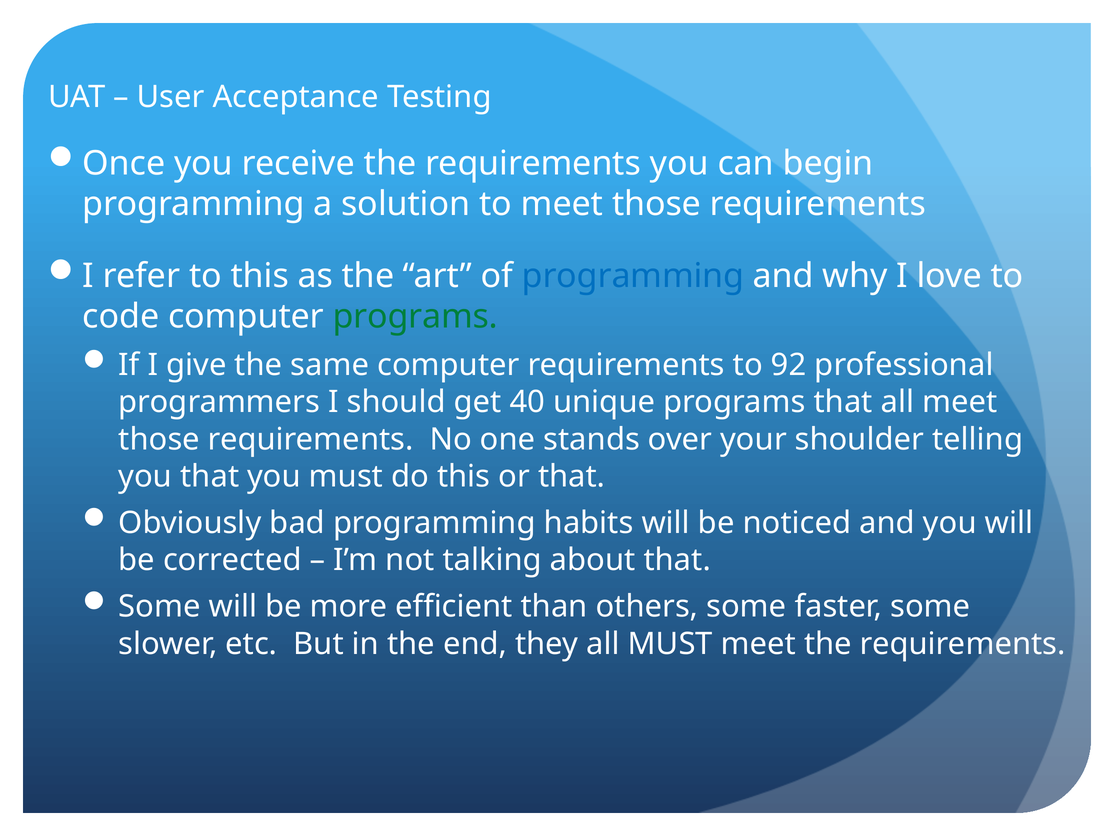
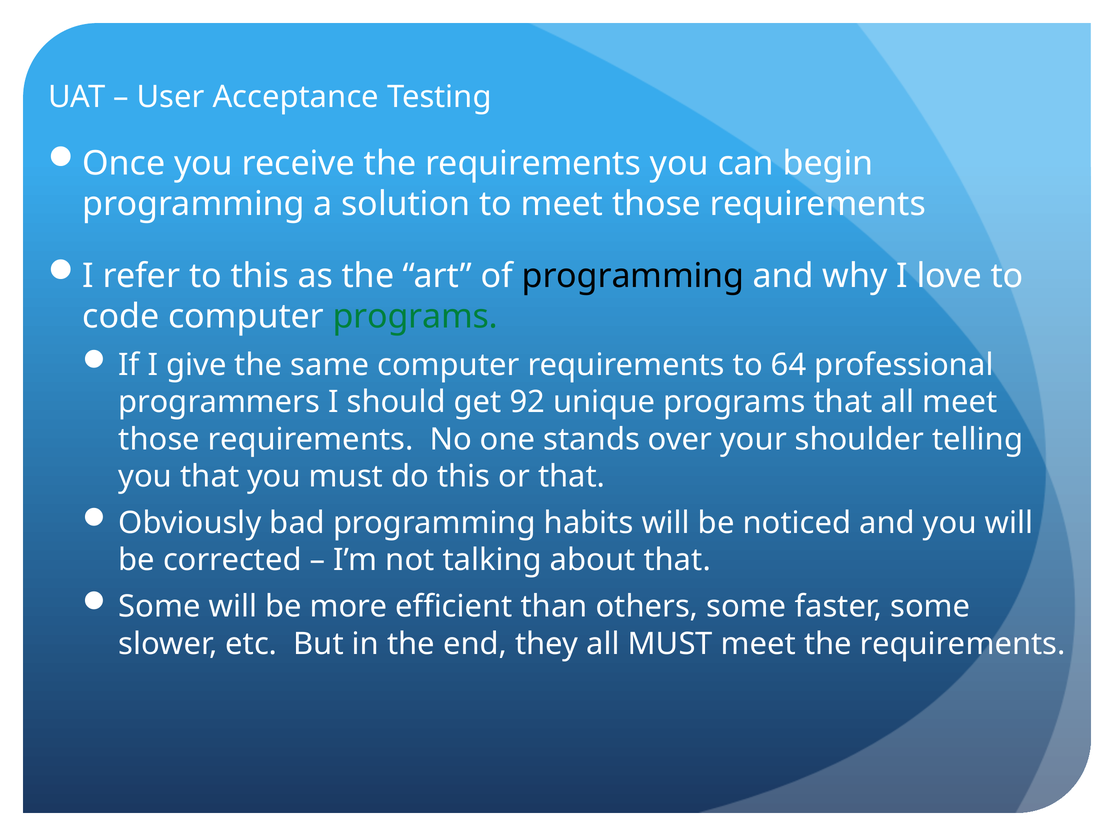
programming colour: blue -> black (633, 276)
92: 92 -> 64 (789, 365)
40: 40 -> 92 (527, 402)
